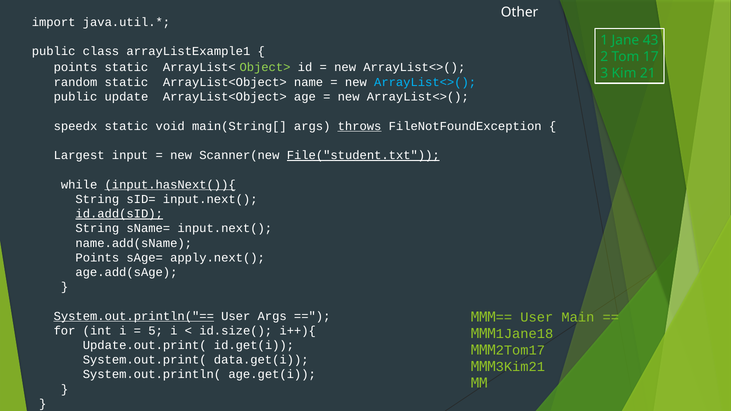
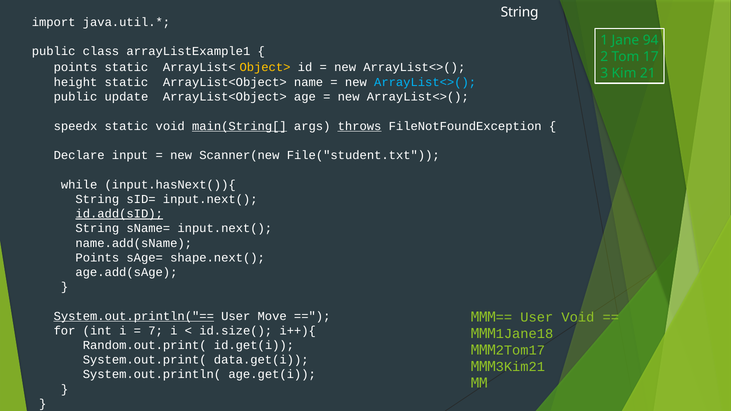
Other: Other -> String (520, 12)
43: 43 -> 94 (651, 40)
Object> colour: light green -> yellow (265, 67)
random: random -> height (76, 82)
main(String[ underline: none -> present (239, 126)
Largest: Largest -> Declare (79, 155)
File("student.txt underline: present -> none (363, 155)
input.hasNext()){ underline: present -> none (170, 185)
apply.next(: apply.next( -> shape.next( (218, 258)
User Main: Main -> Void (578, 317)
User Args: Args -> Move (272, 316)
5: 5 -> 7 (156, 331)
Update.out.print(: Update.out.print( -> Random.out.print( (145, 345)
